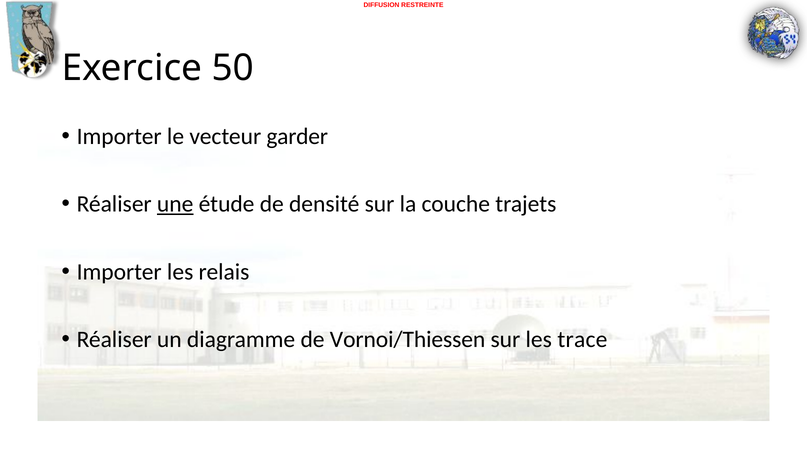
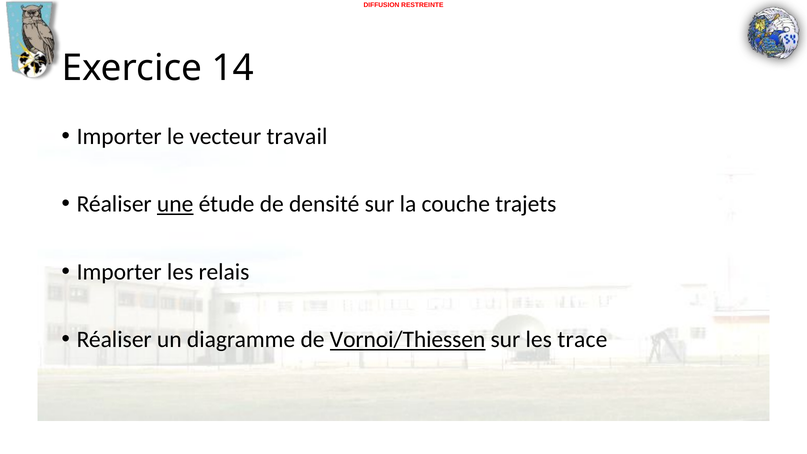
50: 50 -> 14 (233, 68)
garder: garder -> travail (297, 136)
Vornoi/Thiessen underline: none -> present (408, 339)
